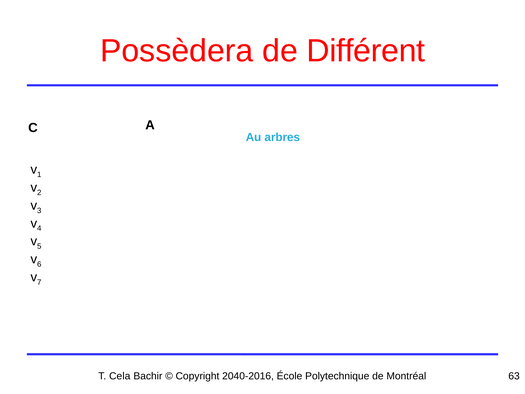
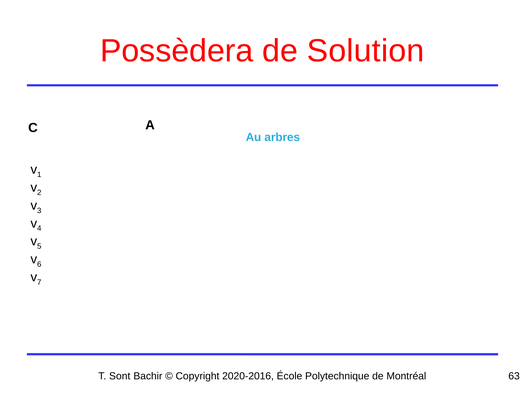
Différent: Différent -> Solution (366, 51)
Cela: Cela -> Sont (120, 376)
2040-2016: 2040-2016 -> 2020-2016 (248, 376)
